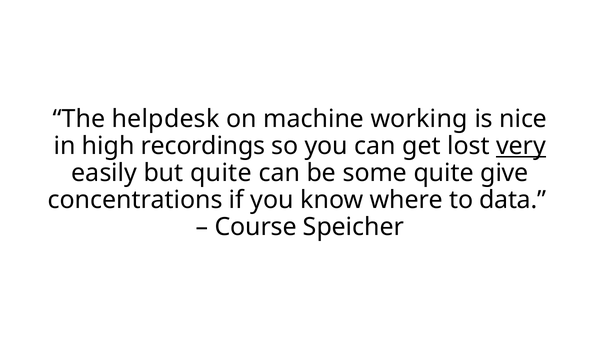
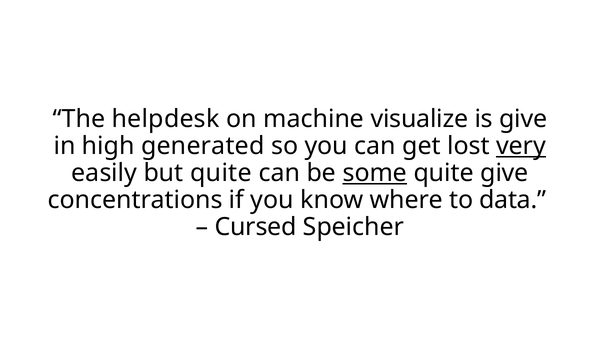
working: working -> visualize (419, 119)
is nice: nice -> give (523, 119)
recordings: recordings -> generated (203, 146)
some underline: none -> present (375, 173)
Course: Course -> Cursed (256, 227)
